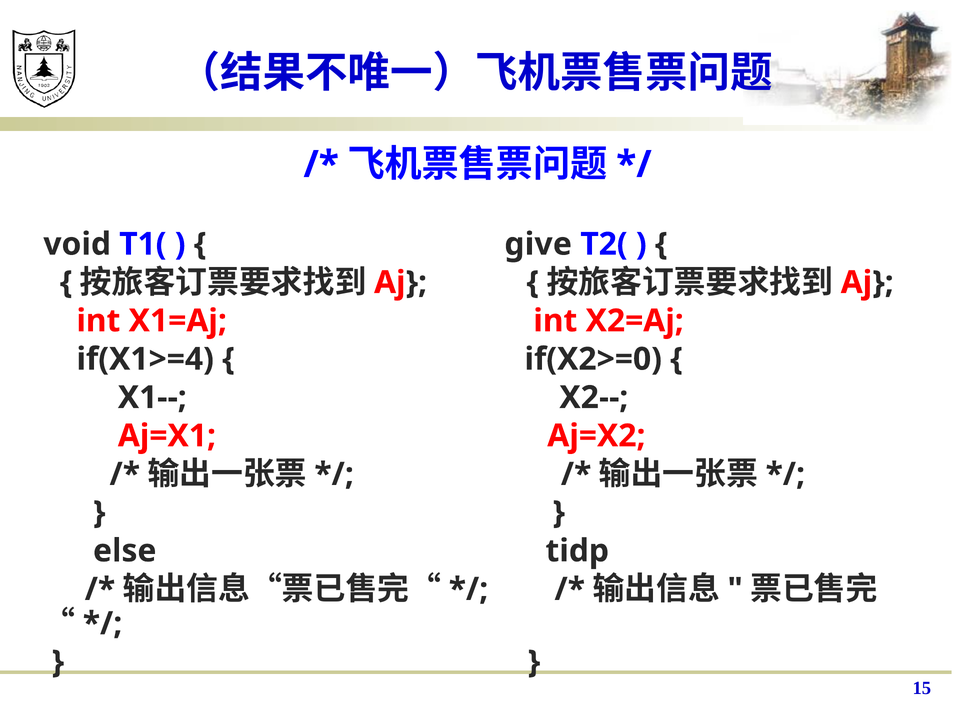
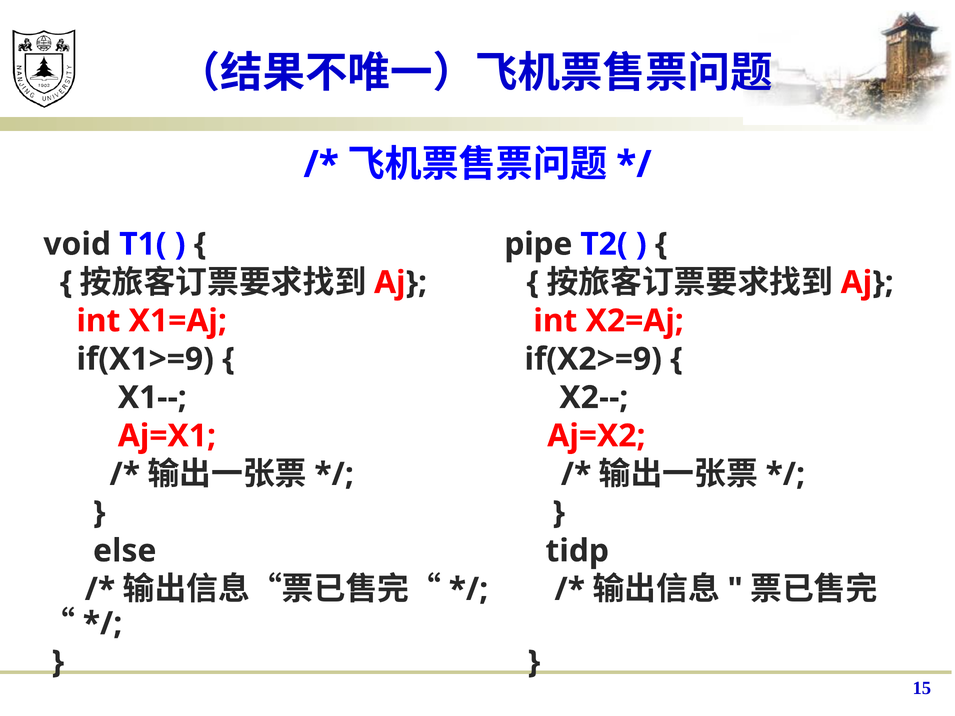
give: give -> pipe (538, 244)
if(X1>=4: if(X1>=4 -> if(X1>=9 (145, 359)
if(X2>=0: if(X2>=0 -> if(X2>=9 (593, 359)
